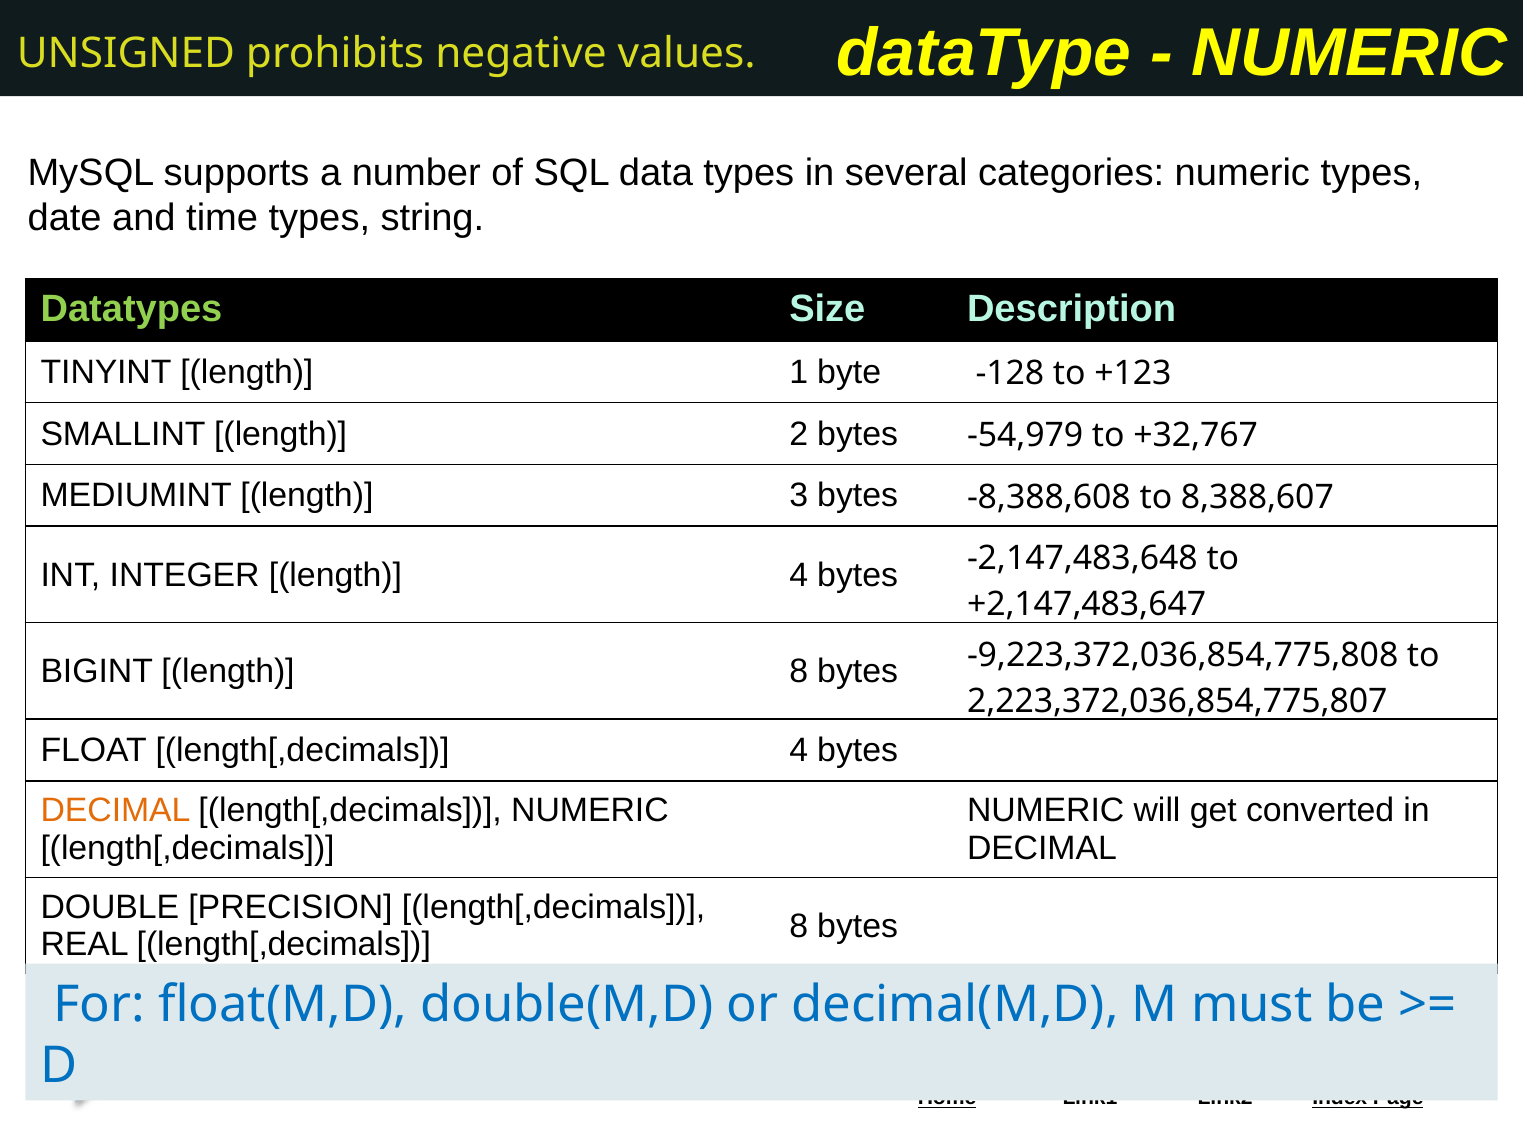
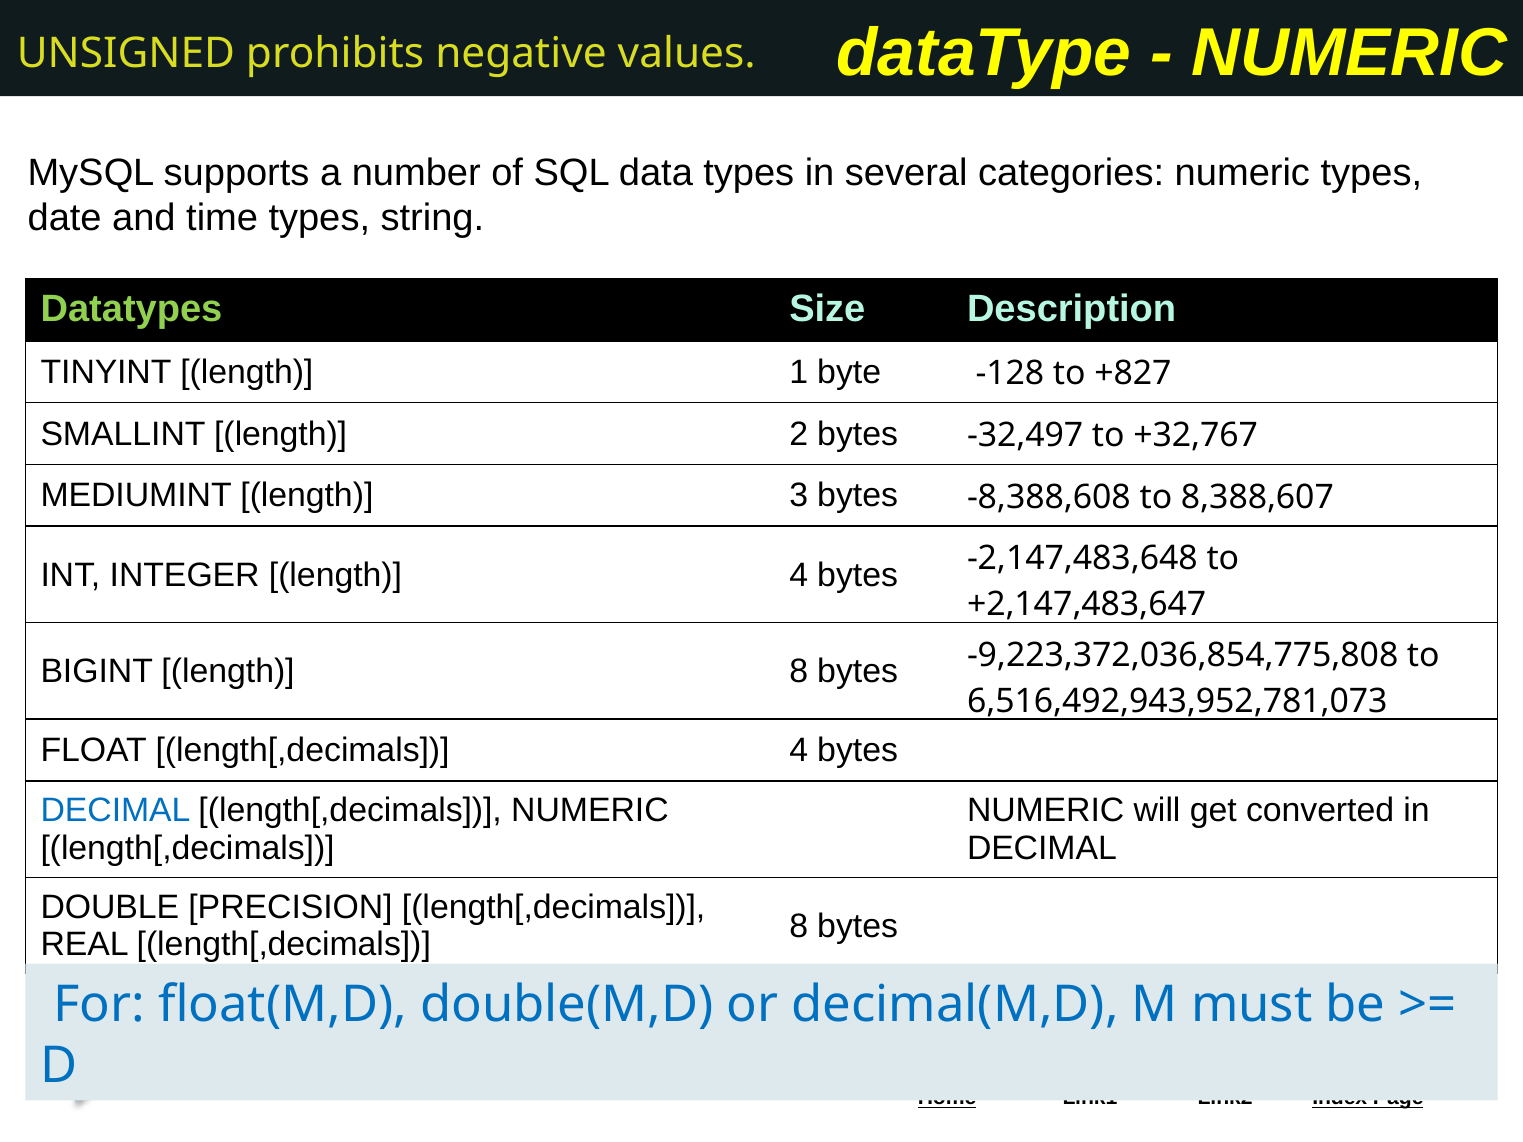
+123: +123 -> +827 (1133, 374)
-54,979: -54,979 -> -32,497 (1025, 436)
2,223,372,036,854,775,807: 2,223,372,036,854,775,807 -> 6,516,492,943,952,781,073 (1177, 701)
DECIMAL colour: orange -> blue (116, 811)
